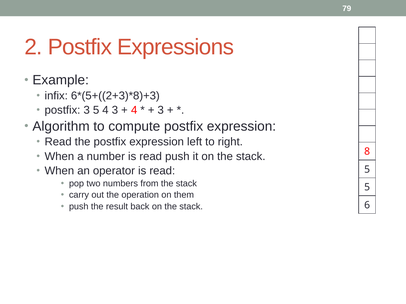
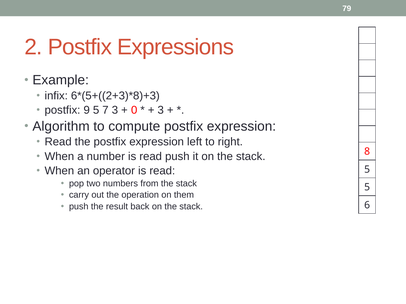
postfix 3: 3 -> 9 (87, 110)
5 4: 4 -> 7 (105, 110)
4: 4 -> 0 (134, 110)
